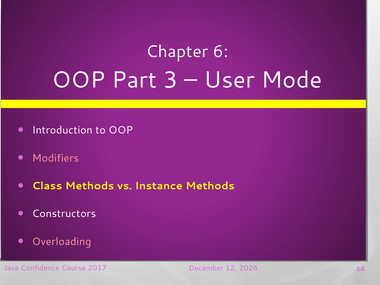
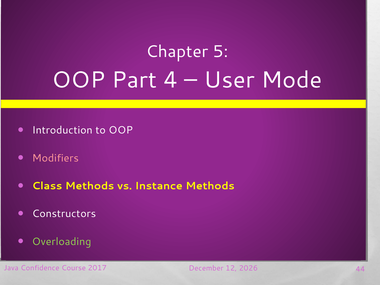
6: 6 -> 5 (221, 52)
3: 3 -> 4 (170, 80)
Overloading colour: pink -> light green (62, 242)
